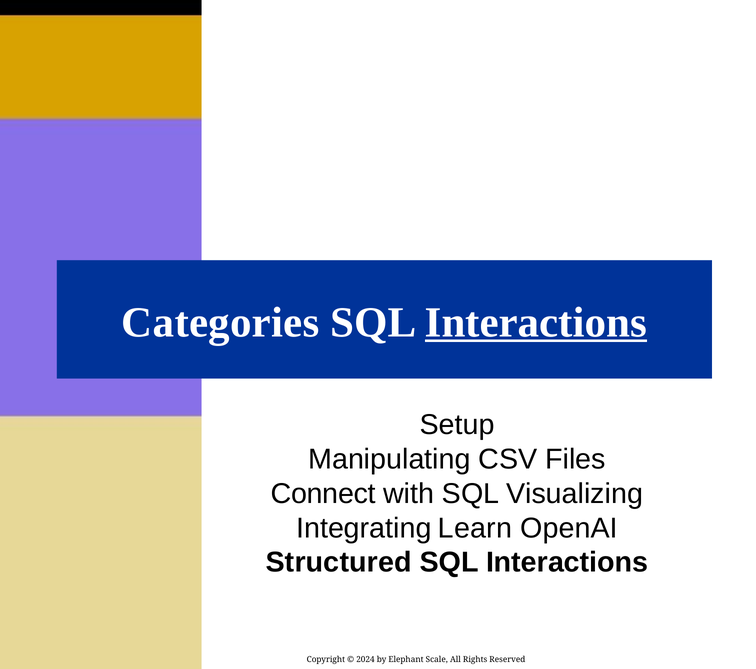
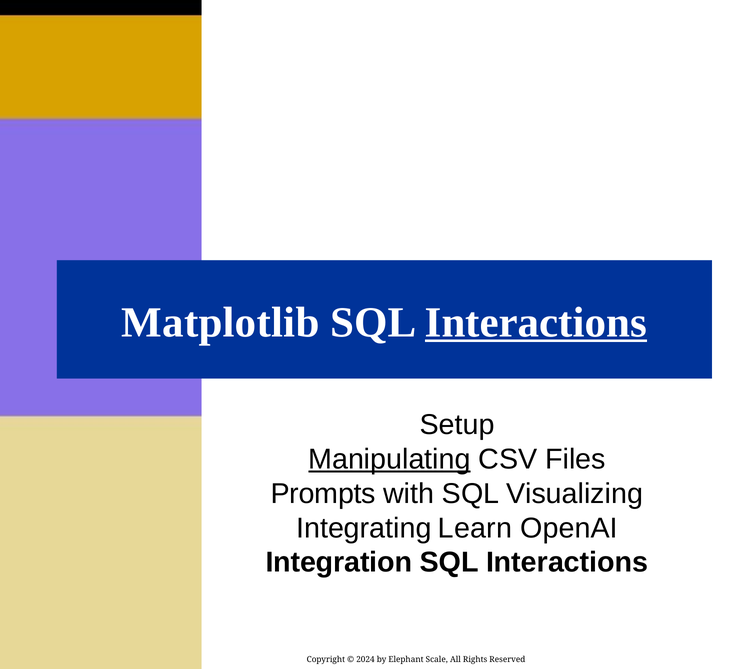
Categories: Categories -> Matplotlib (220, 323)
Manipulating underline: none -> present (389, 459)
Connect: Connect -> Prompts (323, 494)
Structured: Structured -> Integration (339, 563)
